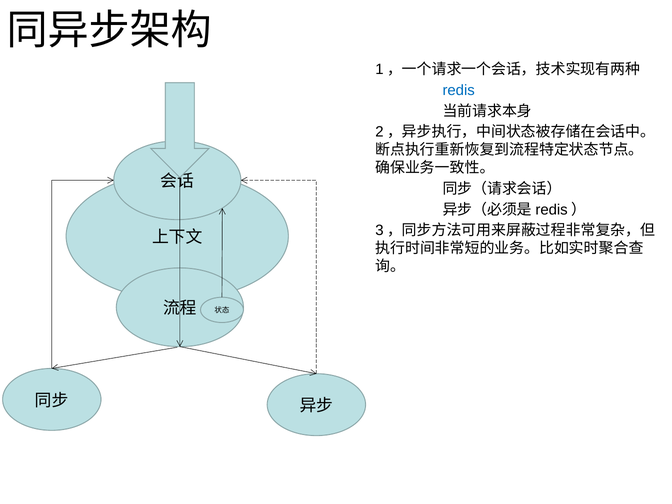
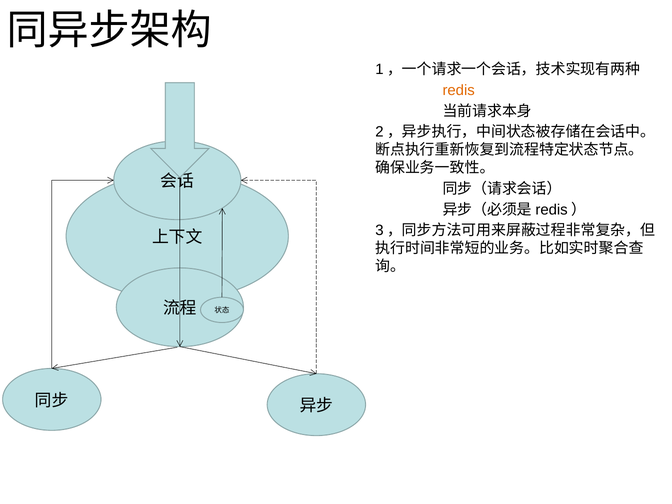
redis colour: blue -> orange (459, 90)
